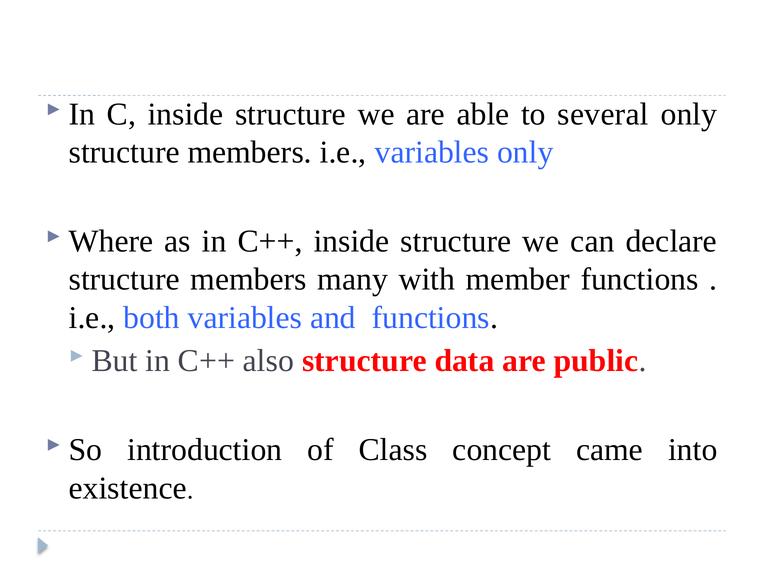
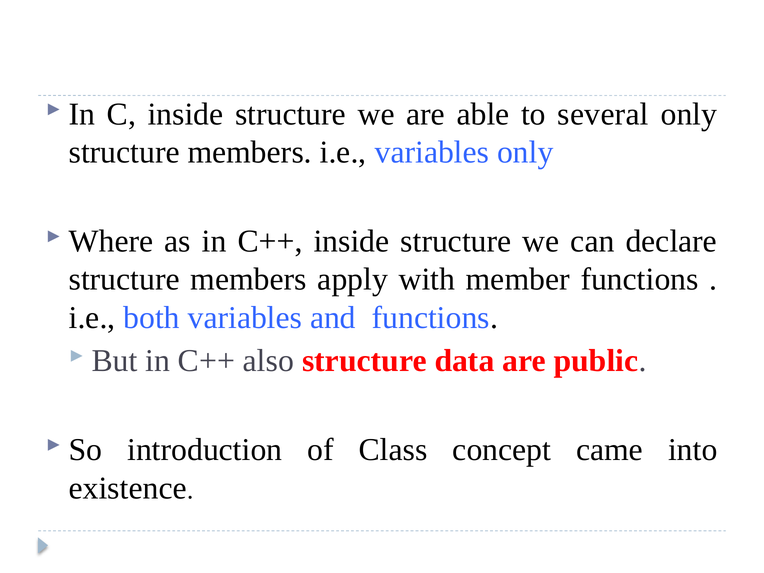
many: many -> apply (353, 279)
